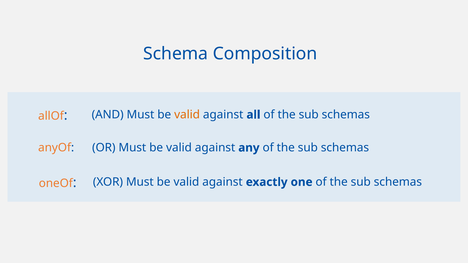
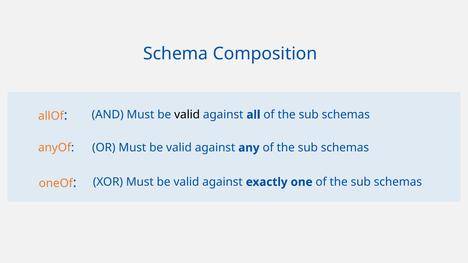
valid colour: orange -> black (187, 115)
